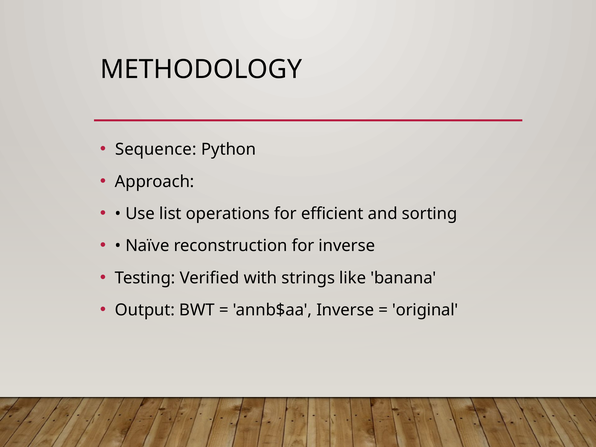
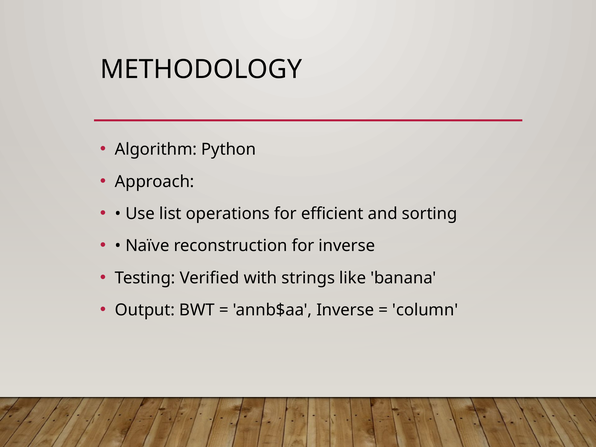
Sequence: Sequence -> Algorithm (156, 149)
original: original -> column (425, 310)
